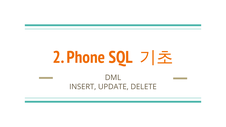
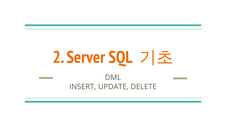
Phone: Phone -> Server (86, 57)
